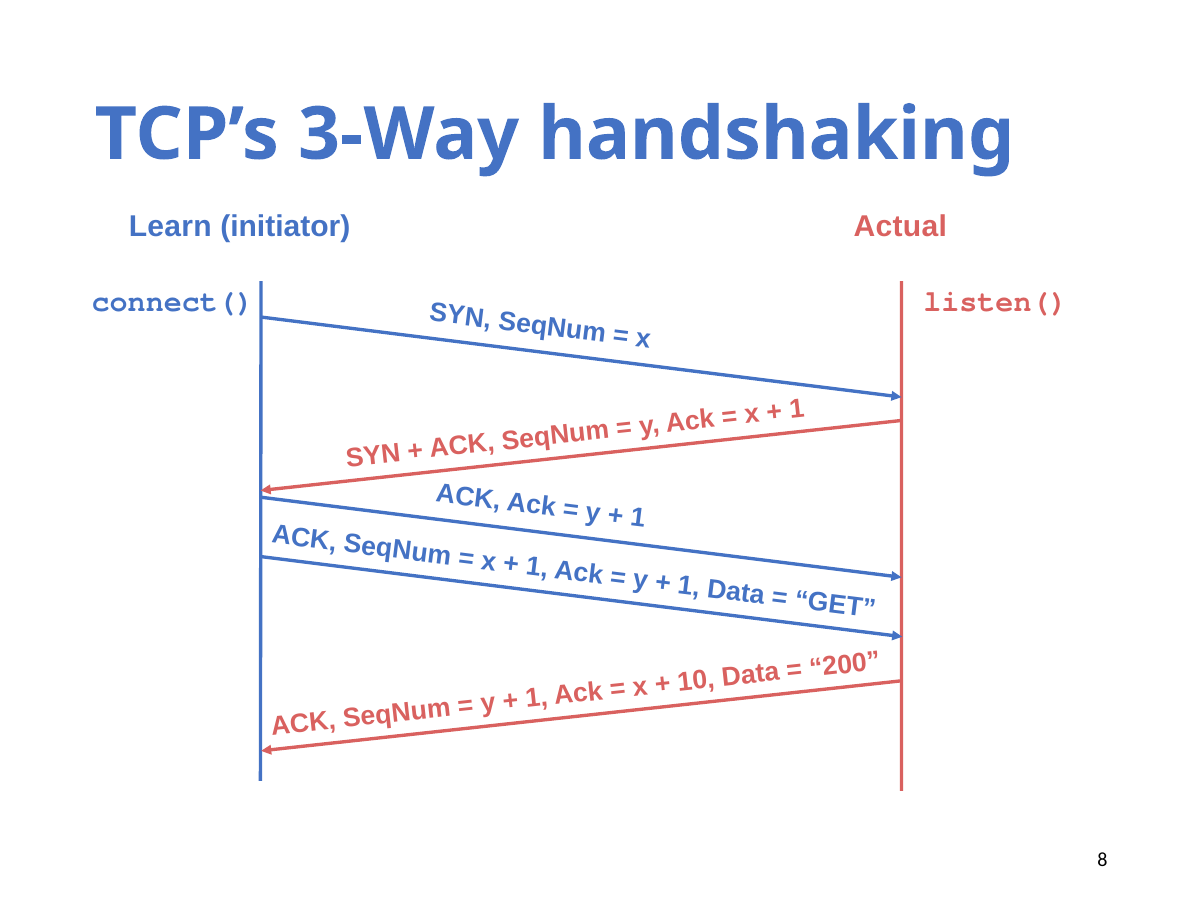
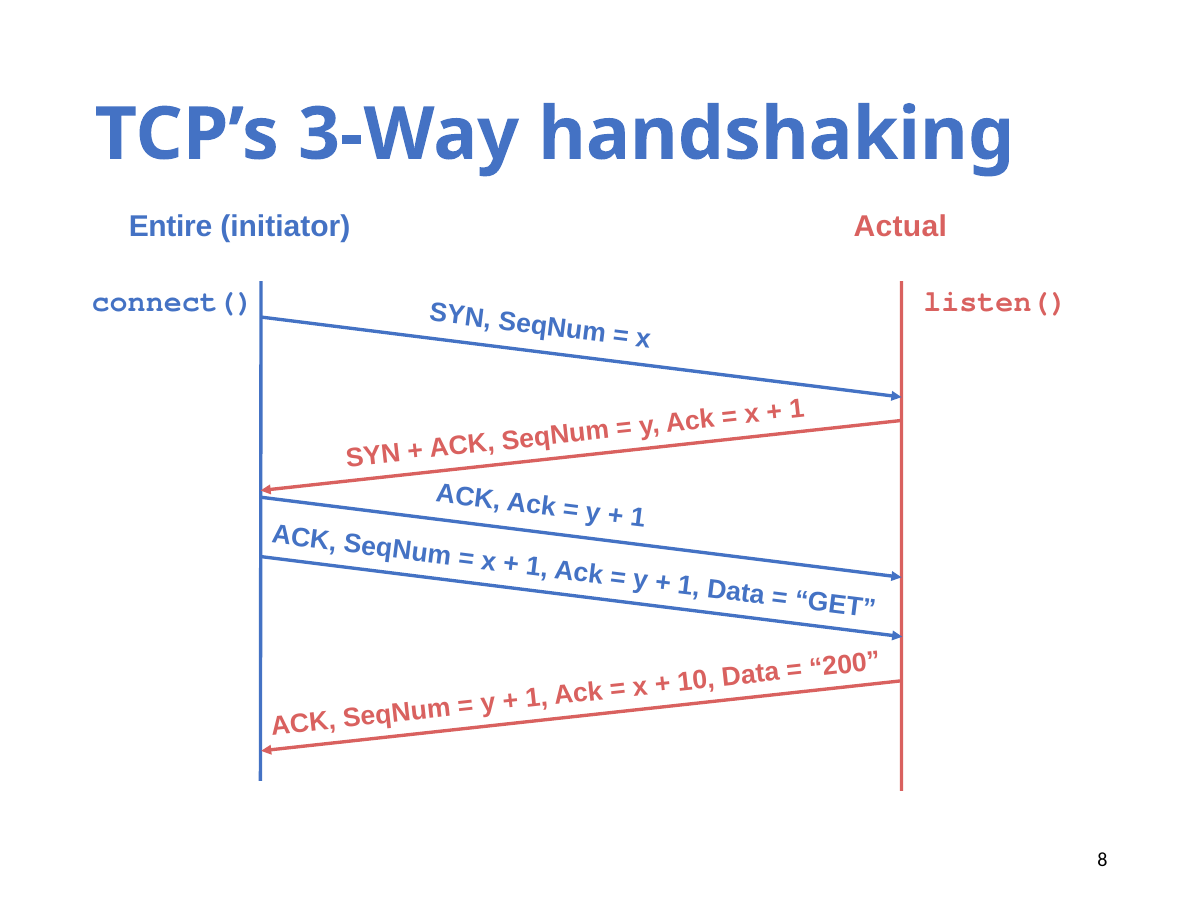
Learn: Learn -> Entire (171, 226)
